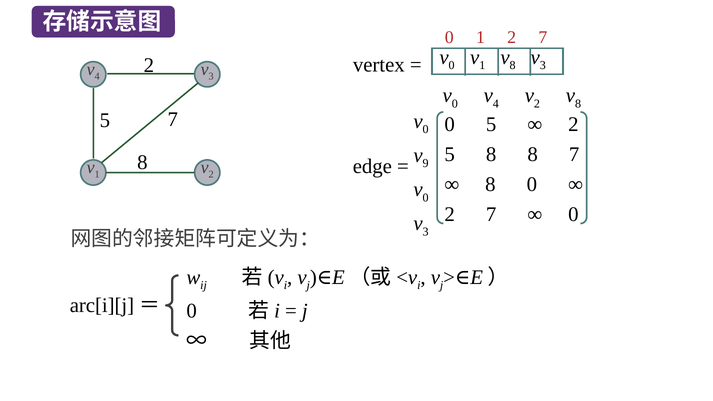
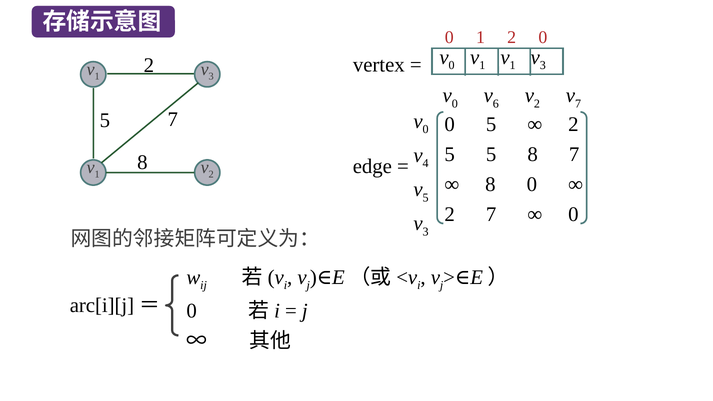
0 1 2 7: 7 -> 0 (543, 37)
8: 8 -> 1 (513, 65)
4: 4 -> 1 (97, 76)
4: 4 -> 6 (496, 104)
8: 8 -> 7 (578, 104)
5 8: 8 -> 5 (491, 154)
9: 9 -> 4 (426, 164)
0: 0 -> 5 (426, 198)
